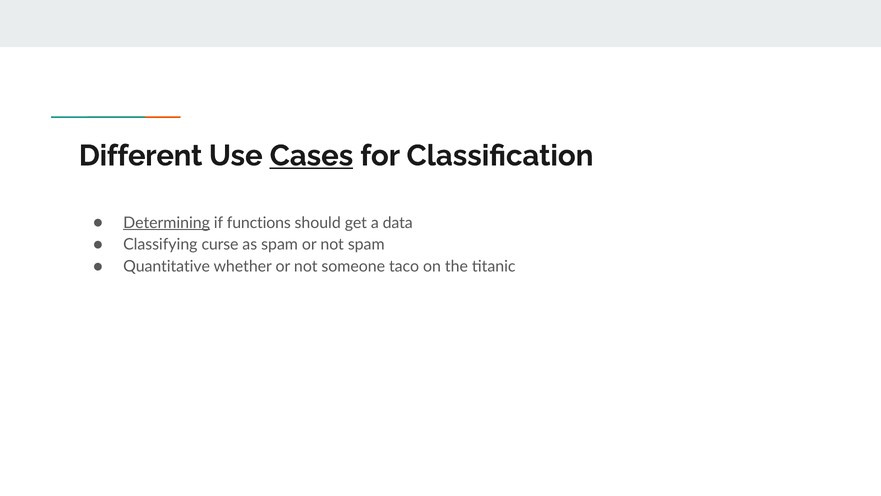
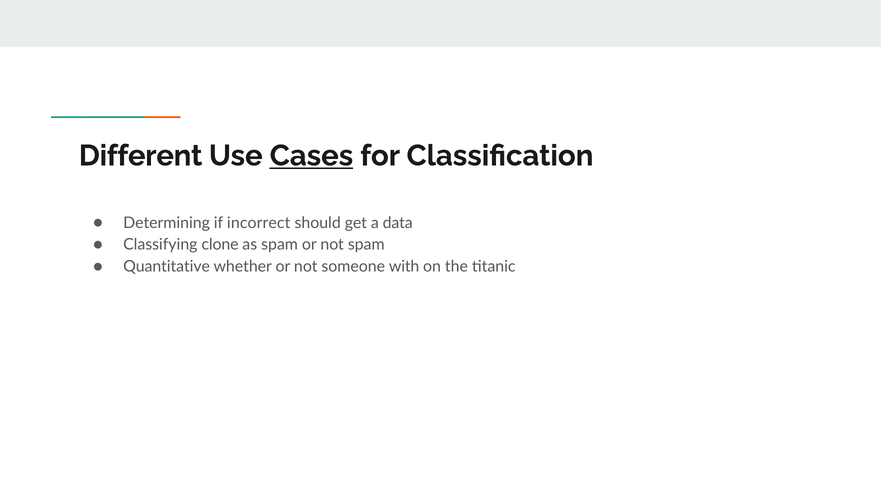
Determining underline: present -> none (167, 223)
functions: functions -> incorrect (259, 223)
curse: curse -> clone (220, 244)
taco: taco -> with (404, 266)
